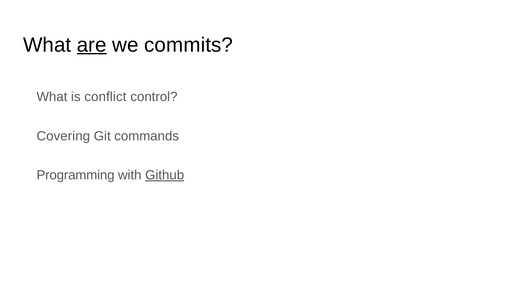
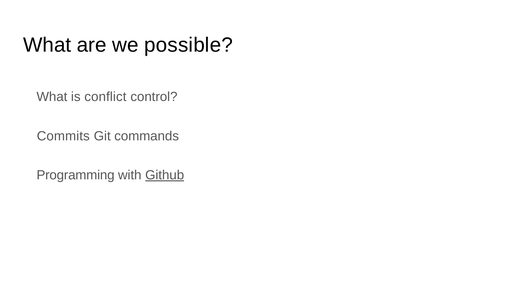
are underline: present -> none (92, 45)
commits: commits -> possible (189, 45)
Covering: Covering -> Commits (63, 136)
